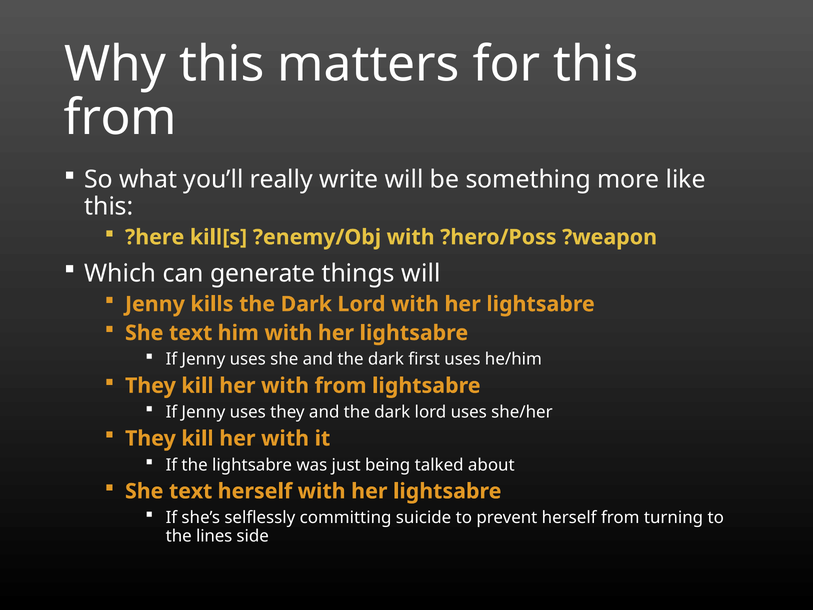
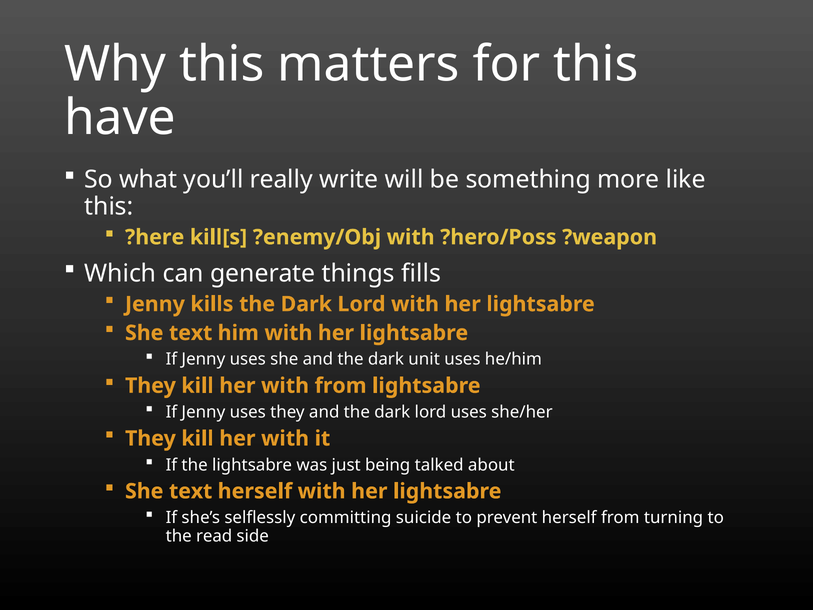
from: from -> have (120, 118)
things will: will -> fills (421, 273)
first: first -> unit (424, 359)
lines: lines -> read (214, 536)
